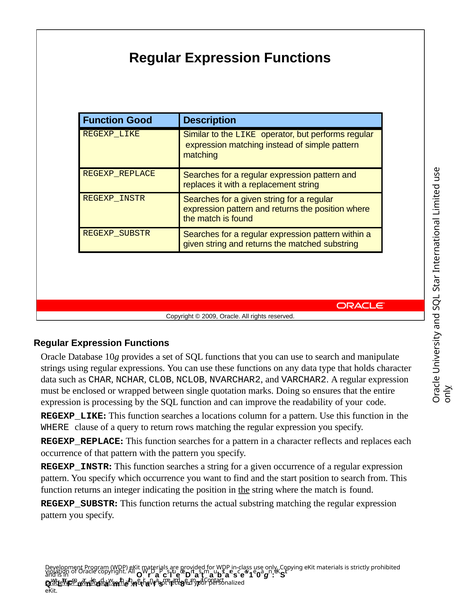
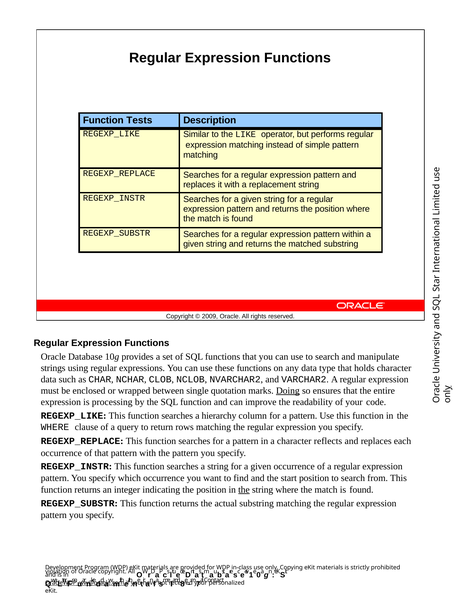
Good: Good -> Tests (139, 120)
Doing underline: none -> present (288, 391)
locations: locations -> hierarchy (219, 416)
